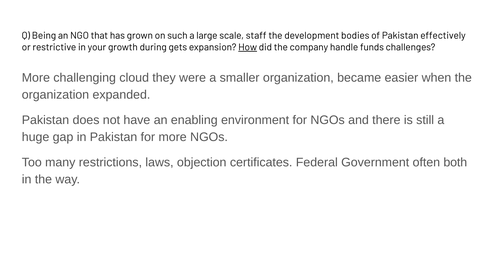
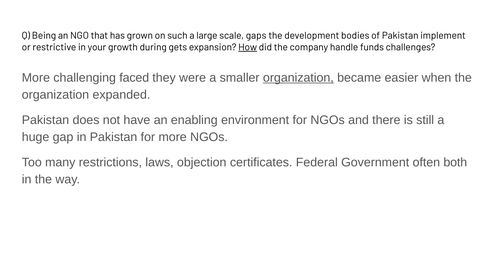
staff: staff -> gaps (256, 36)
effectively: effectively -> implement (443, 36)
cloud: cloud -> faced (134, 78)
organization underline: none -> present (298, 78)
